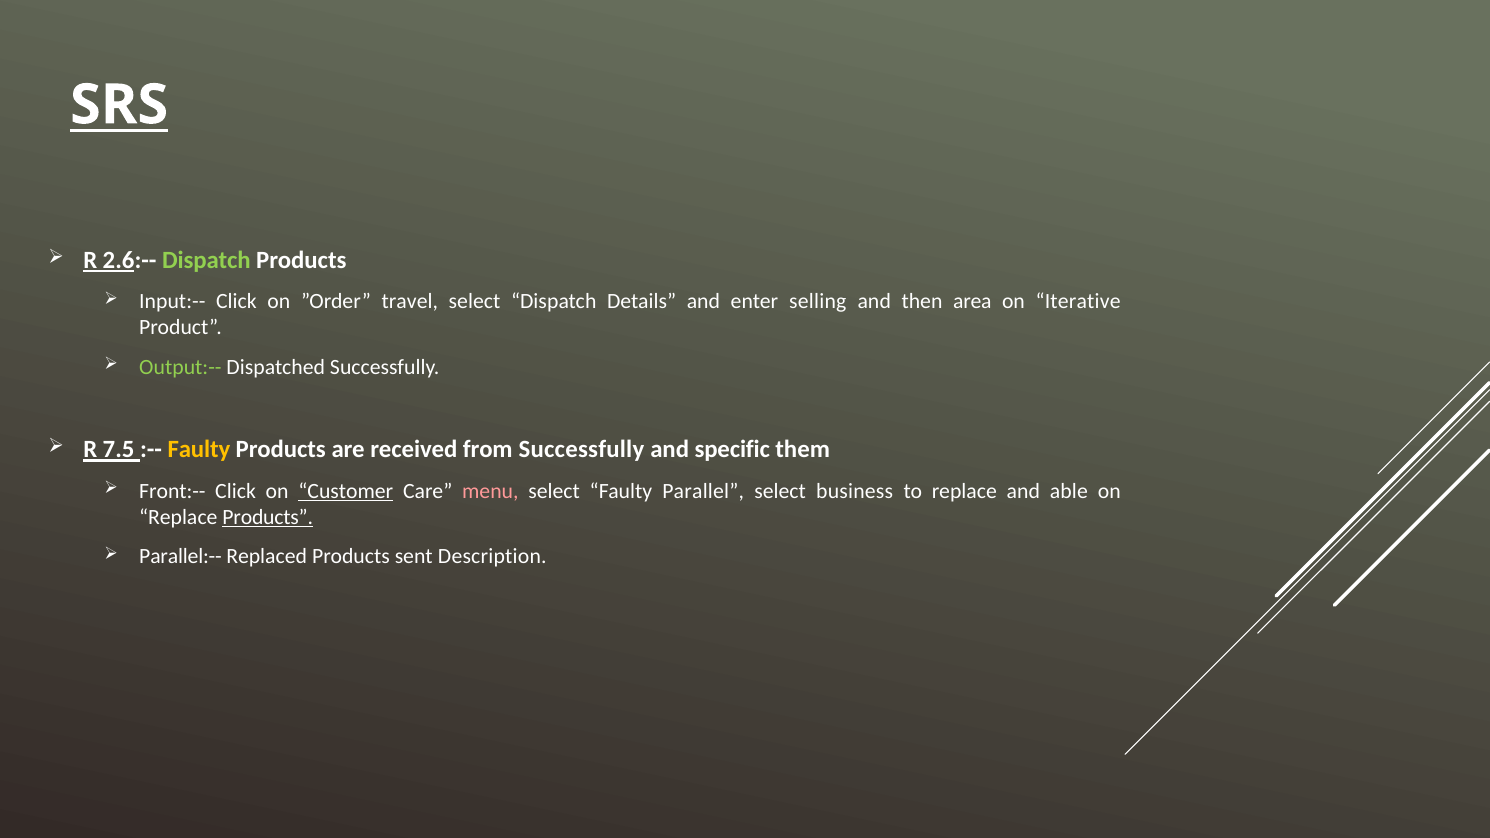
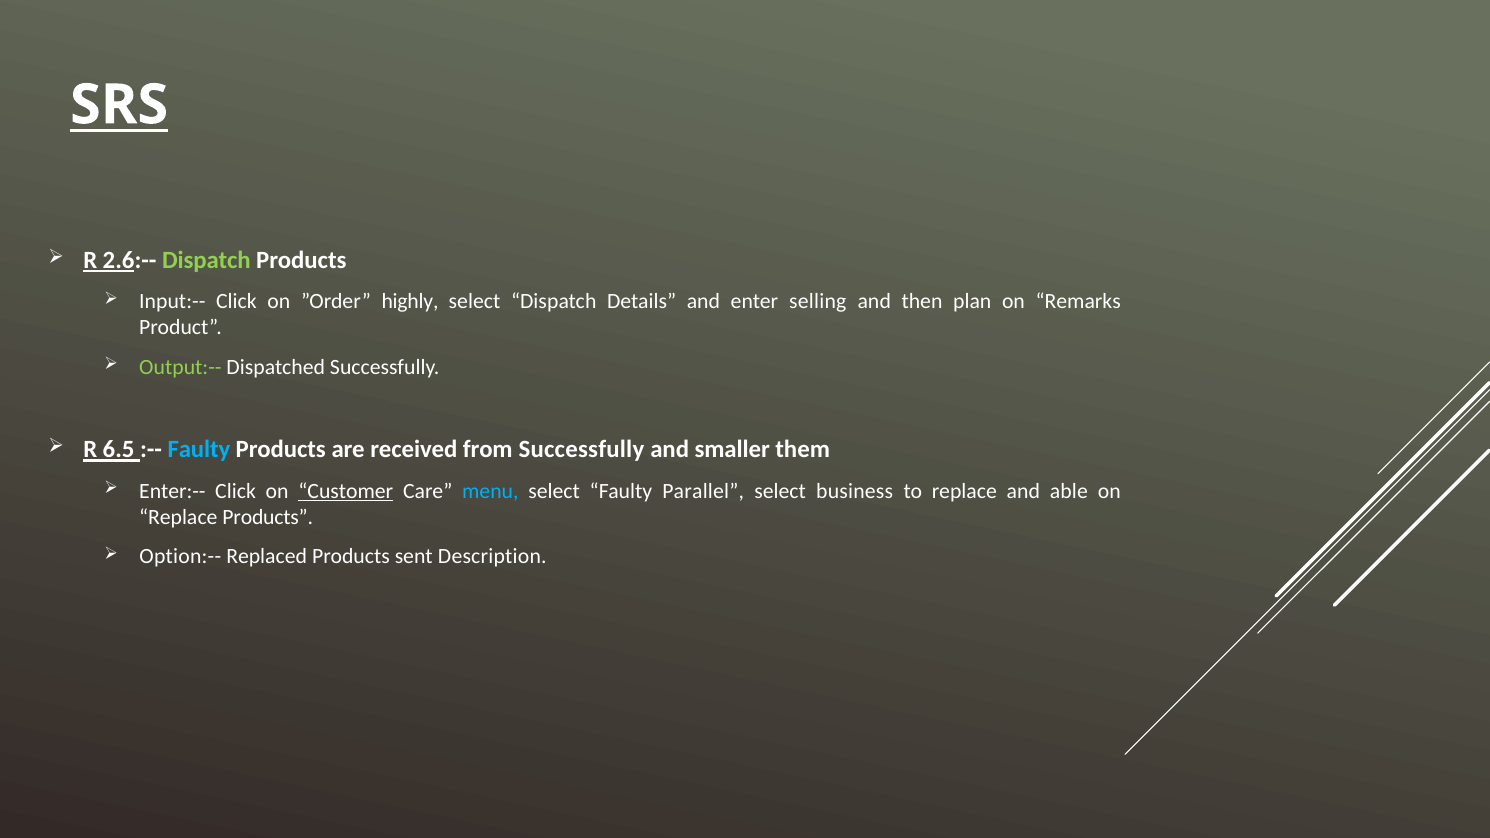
travel: travel -> highly (410, 302)
area: area -> plan (972, 302)
Iterative: Iterative -> Remarks (1078, 302)
7.5: 7.5 -> 6.5 (119, 450)
Faulty colour: yellow -> light blue (199, 450)
specific: specific -> smaller (732, 450)
Front:--: Front:-- -> Enter:-- (172, 491)
menu colour: pink -> light blue (490, 491)
Products underline: present -> none (268, 517)
Parallel:--: Parallel:-- -> Option:-- (180, 557)
